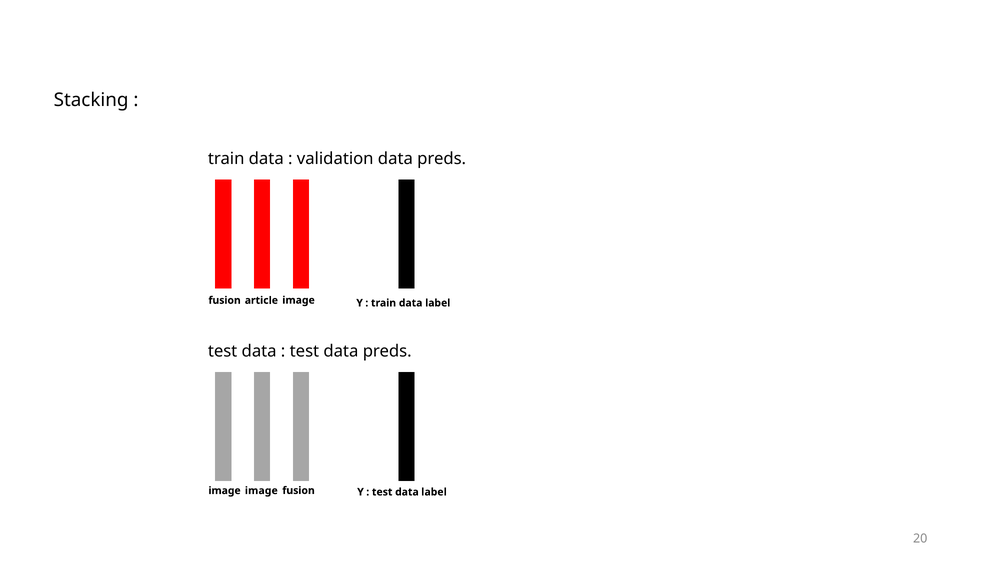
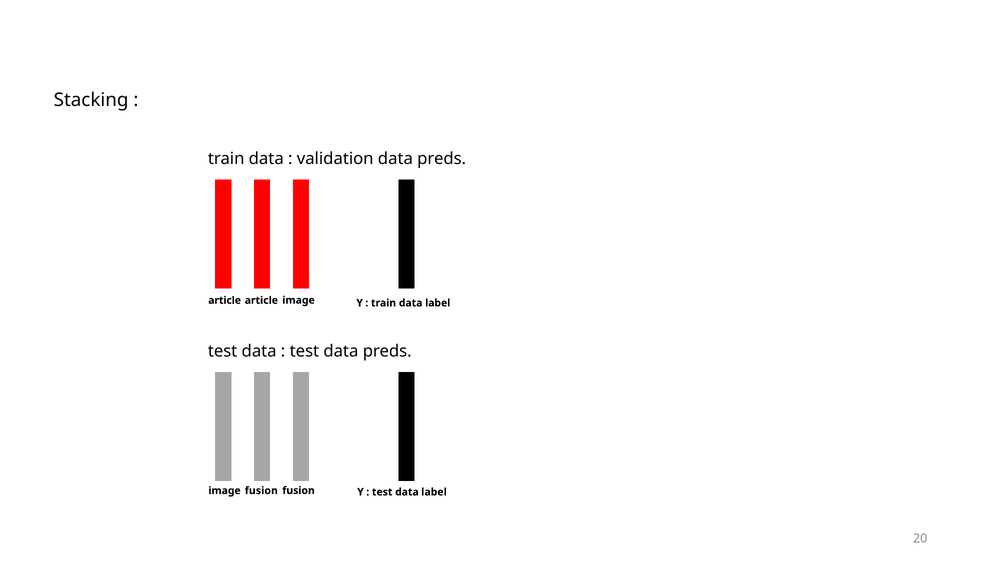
fusion: fusion -> article (225, 300)
image: image -> fusion (261, 490)
